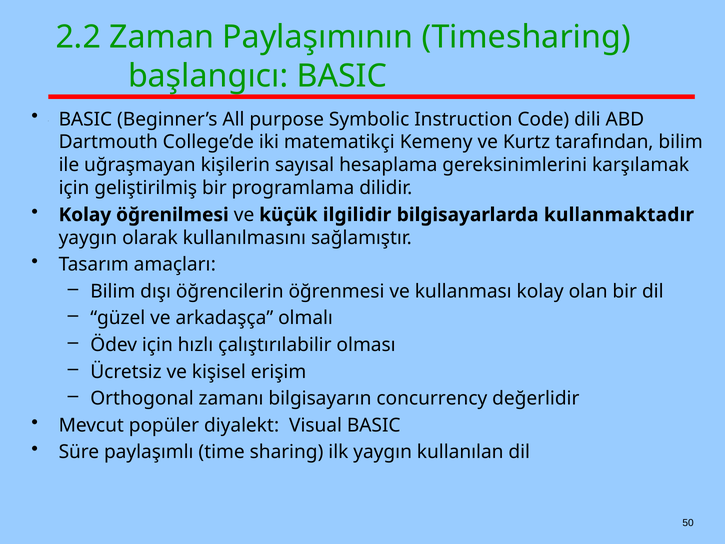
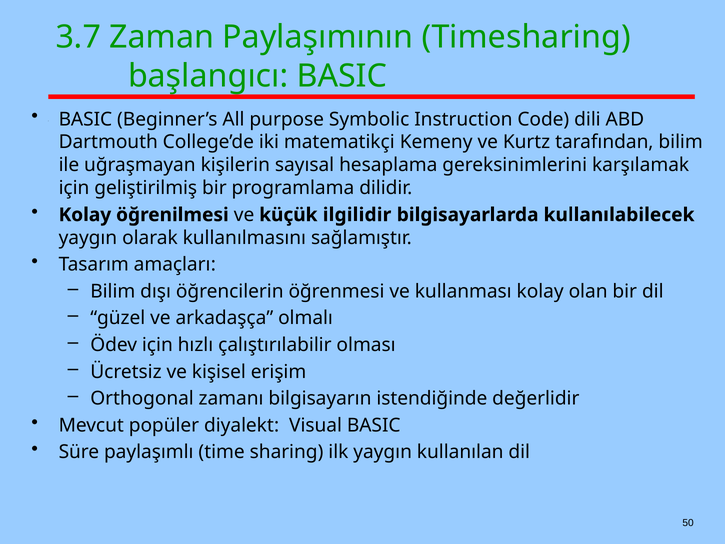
2.2: 2.2 -> 3.7 (78, 37)
kullanmaktadır: kullanmaktadır -> kullanılabilecek (619, 215)
concurrency: concurrency -> istendiğinde (432, 398)
